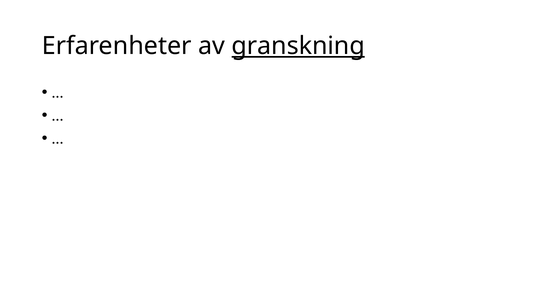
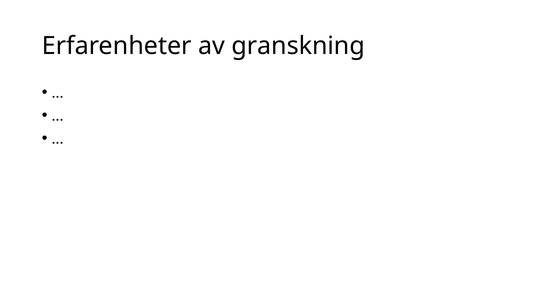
granskning underline: present -> none (298, 46)
